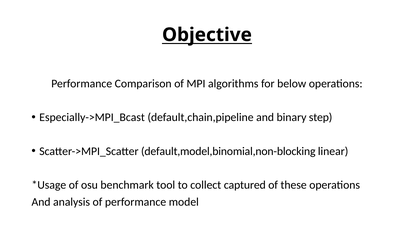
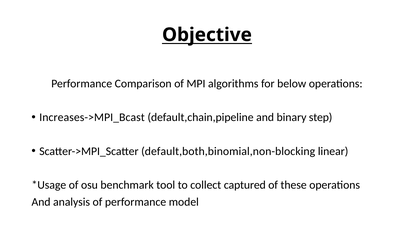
Especially->MPI_Bcast: Especially->MPI_Bcast -> Increases->MPI_Bcast (92, 117)
default,model,binomial,non-blocking: default,model,binomial,non-blocking -> default,both,binomial,non-blocking (228, 151)
